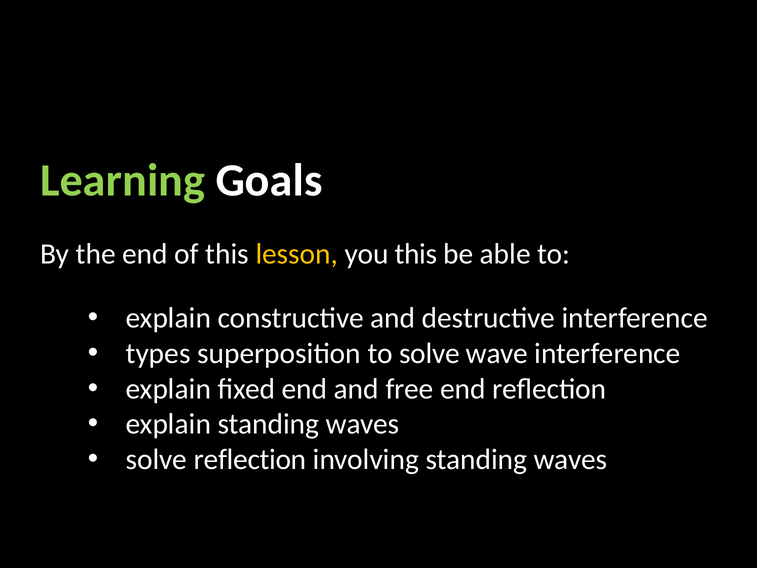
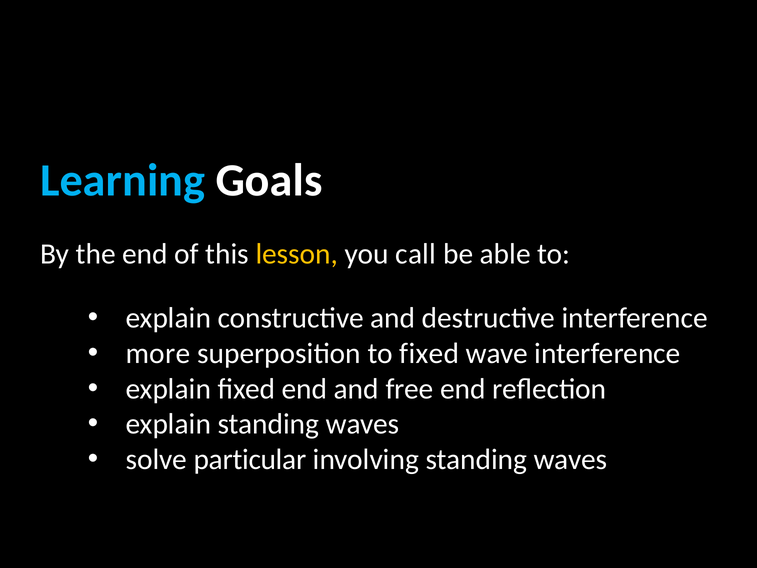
Learning colour: light green -> light blue (123, 180)
you this: this -> call (416, 254)
types: types -> more (158, 353)
to solve: solve -> fixed (429, 353)
solve reflection: reflection -> particular (250, 459)
